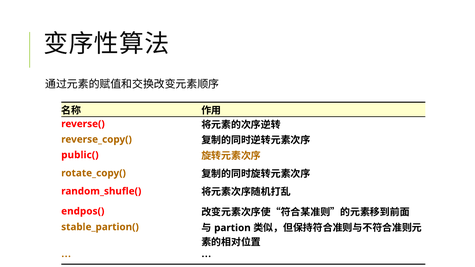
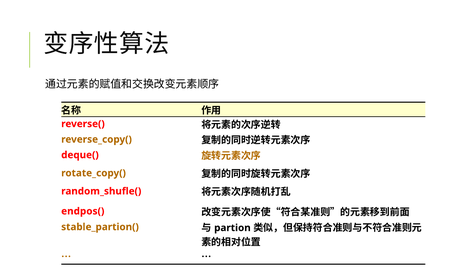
public(: public( -> deque( (80, 155)
